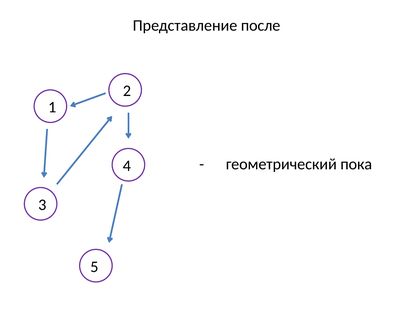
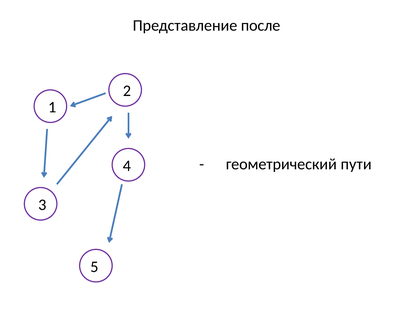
пока: пока -> пути (356, 164)
